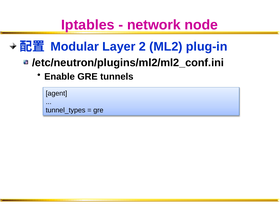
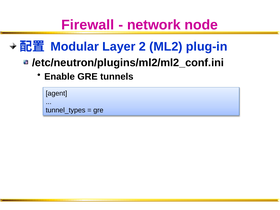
Iptables: Iptables -> Firewall (88, 25)
